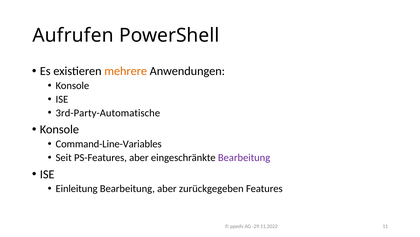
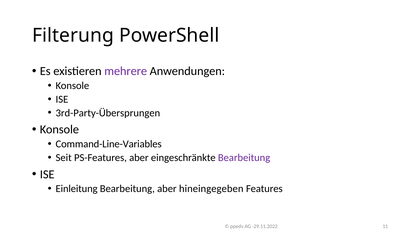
Aufrufen: Aufrufen -> Filterung (73, 35)
mehrere colour: orange -> purple (126, 71)
3rd-Party-Automatische: 3rd-Party-Automatische -> 3rd-Party-Übersprungen (108, 112)
zurückgegeben: zurückgegeben -> hineingegeben (211, 188)
